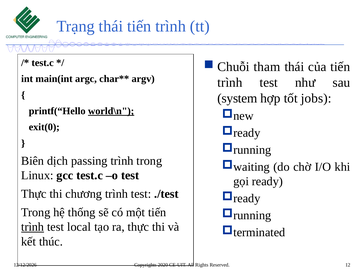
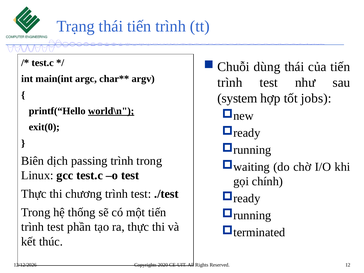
tham: tham -> dùng (267, 67)
ready: ready -> chính (267, 181)
trình underline: present -> none (33, 227)
local: local -> phần (79, 227)
